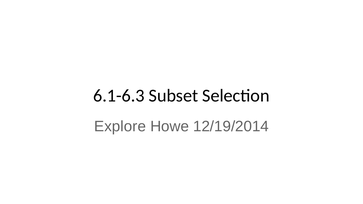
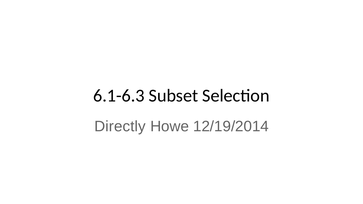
Explore: Explore -> Directly (120, 127)
